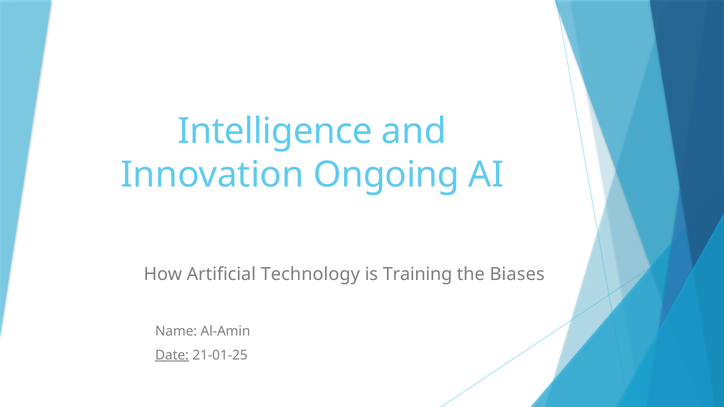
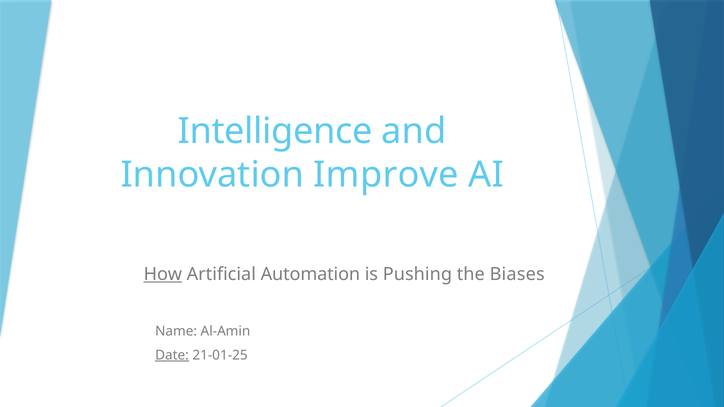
Ongoing: Ongoing -> Improve (386, 175)
How underline: none -> present (163, 274)
Technology: Technology -> Automation (310, 274)
Training: Training -> Pushing (417, 274)
